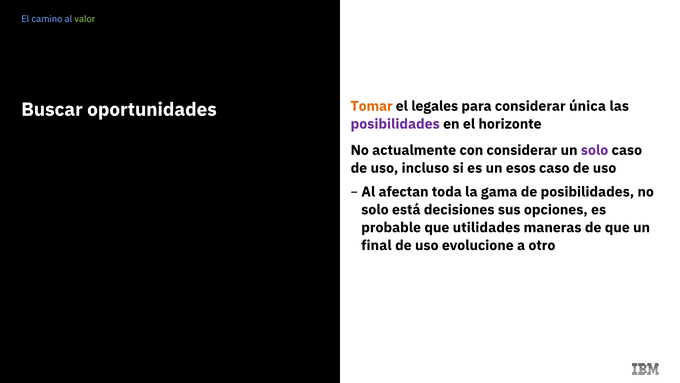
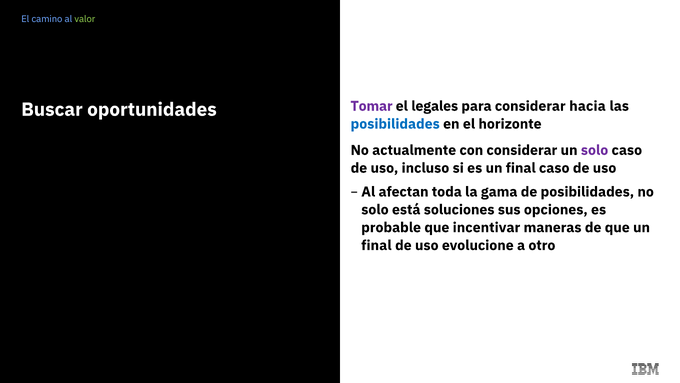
Tomar colour: orange -> purple (372, 106)
única: única -> hacia (587, 106)
posibilidades colour: purple -> blue (395, 124)
es un esos: esos -> final (521, 168)
decisiones: decisiones -> soluciones (459, 209)
utilidades: utilidades -> incentivar (486, 227)
